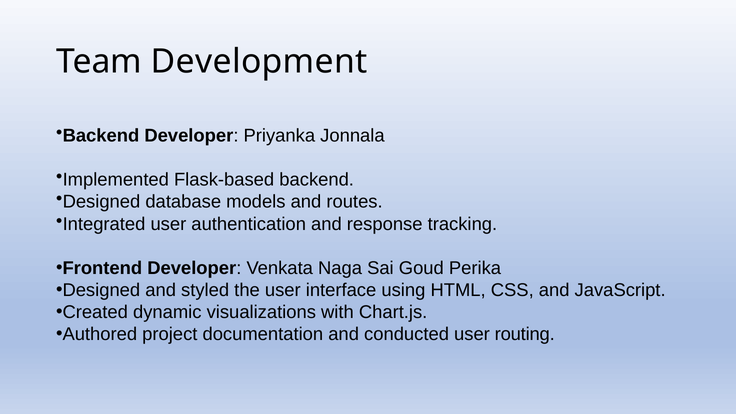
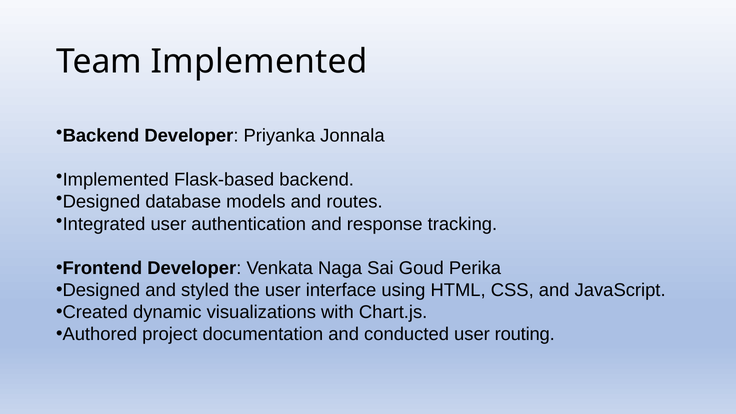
Team Development: Development -> Implemented (259, 62)
